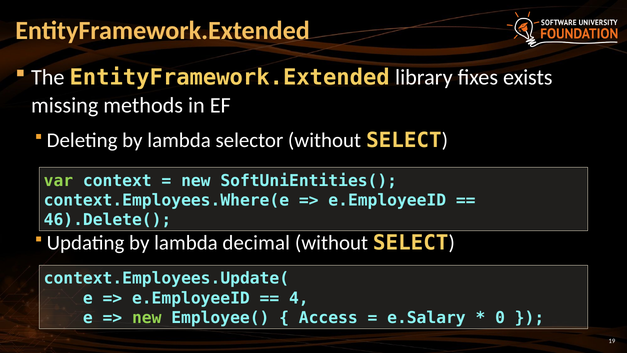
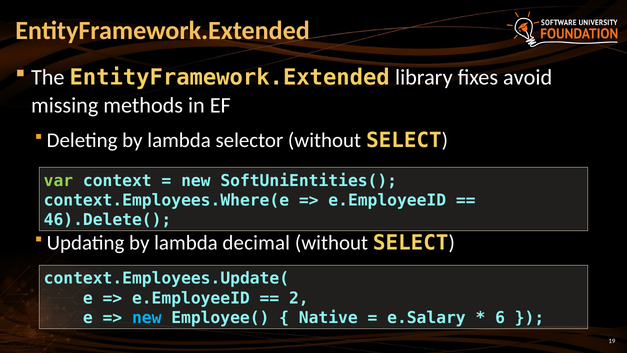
exists: exists -> avoid (528, 77)
4: 4 -> 2 (299, 298)
new colour: light green -> light blue (147, 318)
Access: Access -> Native (328, 318)
0: 0 -> 6 (500, 318)
